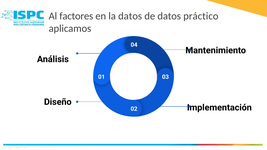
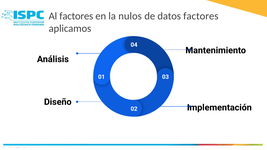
la datos: datos -> nulos (130, 16)
datos práctico: práctico -> factores (201, 16)
